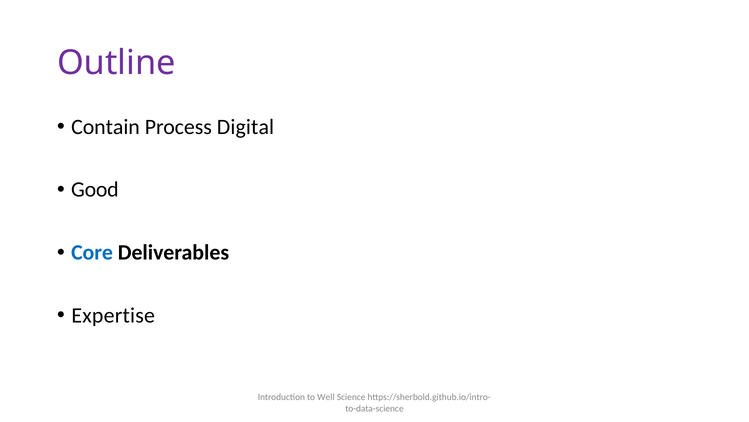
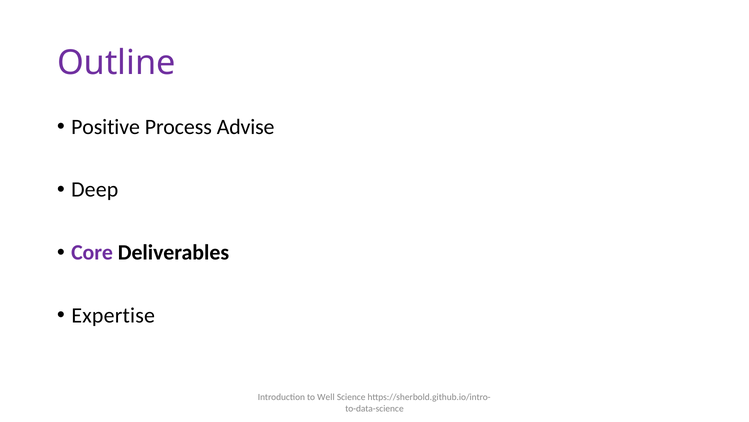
Contain: Contain -> Positive (106, 127)
Digital: Digital -> Advise (246, 127)
Good: Good -> Deep (95, 189)
Core colour: blue -> purple (92, 252)
